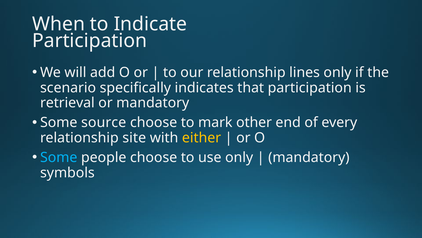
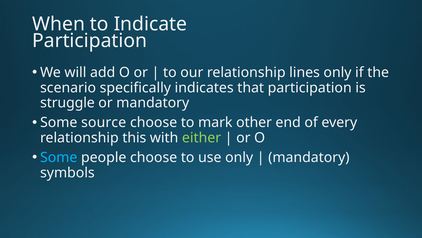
retrieval: retrieval -> struggle (67, 103)
site: site -> this (134, 137)
either colour: yellow -> light green (202, 137)
